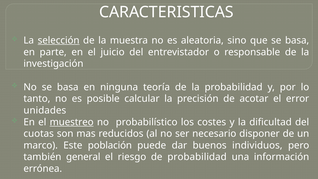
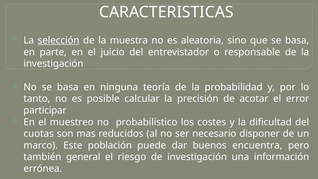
unidades: unidades -> participar (45, 110)
muestreo underline: present -> none (72, 122)
individuos: individuos -> encuentra (257, 145)
de probabilidad: probabilidad -> investigación (197, 157)
